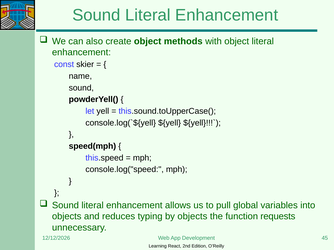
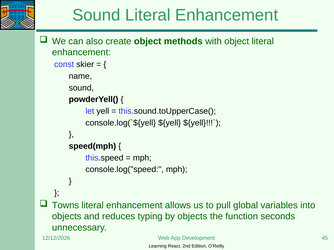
Sound: Sound -> Towns (66, 206)
requests: requests -> seconds (278, 217)
